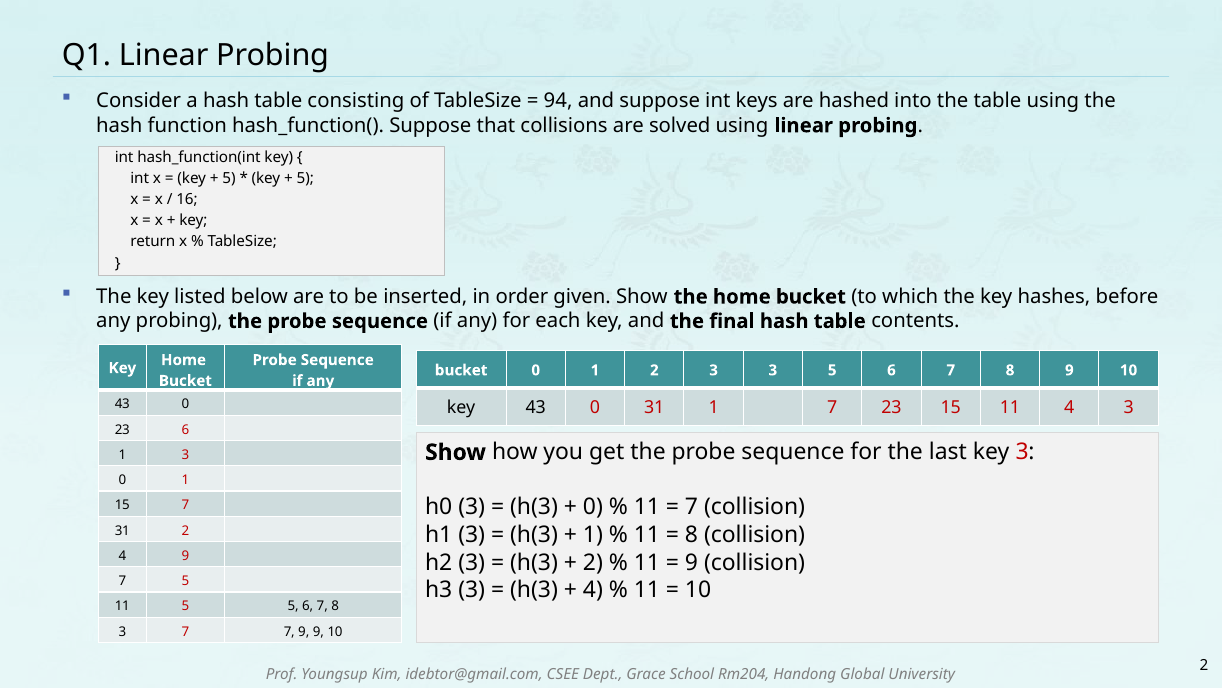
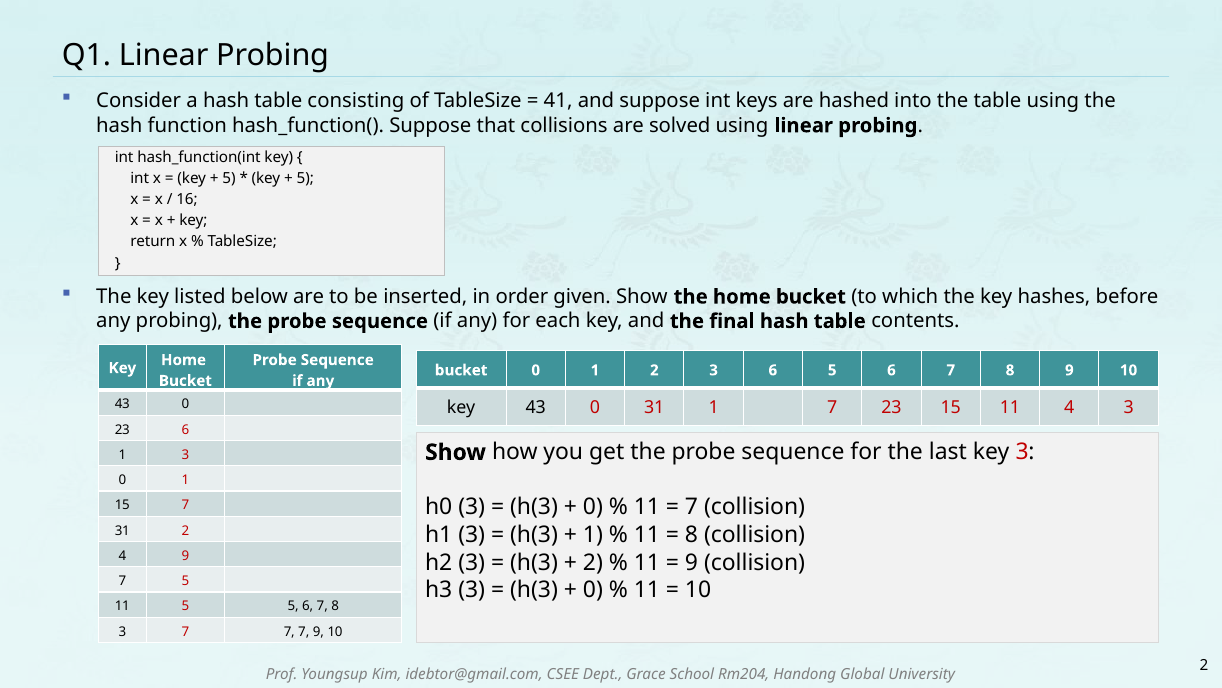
94: 94 -> 41 (558, 101)
3 3: 3 -> 6 (773, 370)
4: 4 -> 0 (593, 589)
7 7 9: 9 -> 7 (304, 631)
